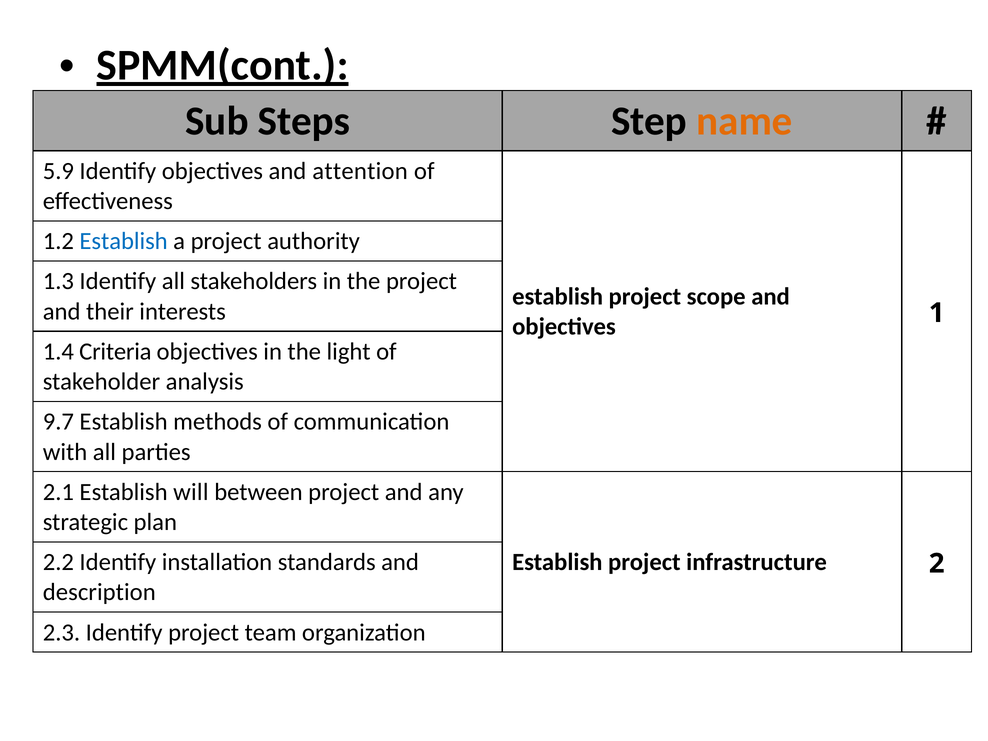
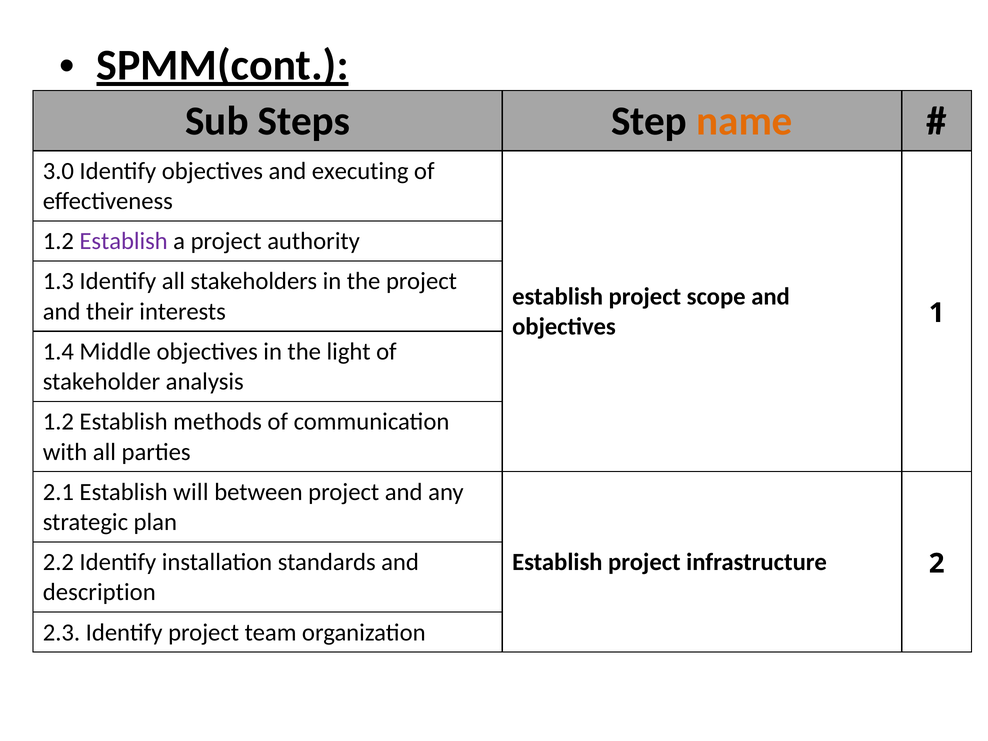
5.9: 5.9 -> 3.0 (58, 171)
attention: attention -> executing (360, 171)
Establish colour: blue -> purple (124, 241)
Criteria: Criteria -> Middle (115, 352)
9.7: 9.7 -> 1.2 (58, 422)
